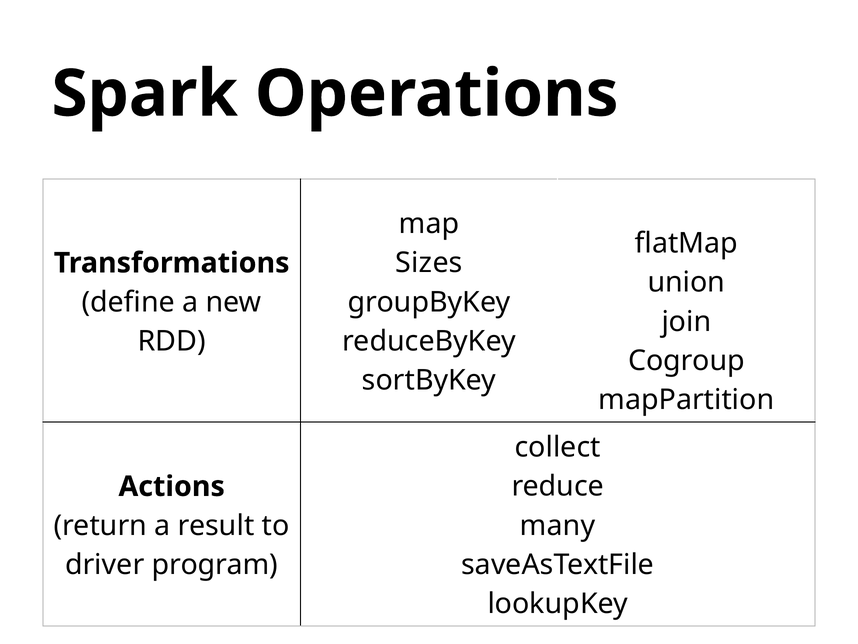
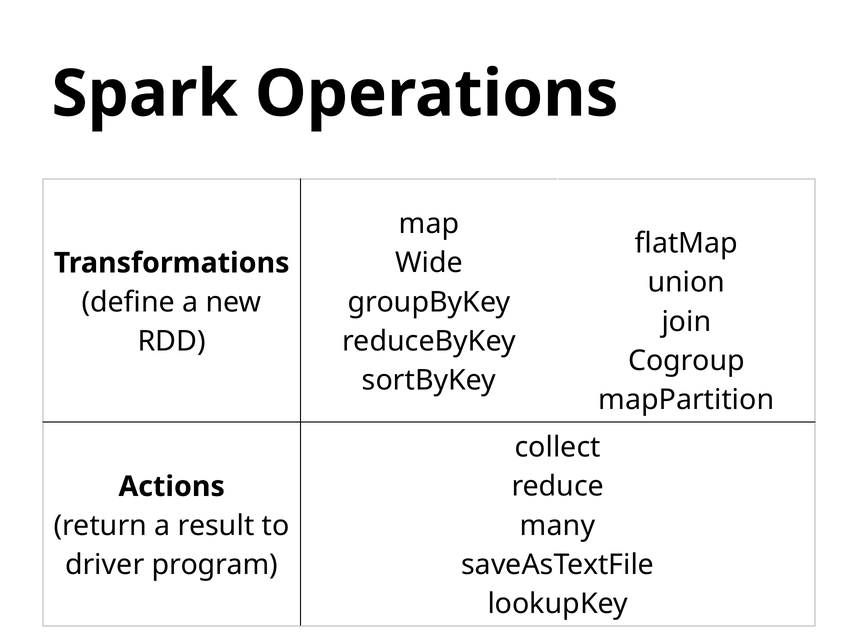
Sizes: Sizes -> Wide (429, 263)
